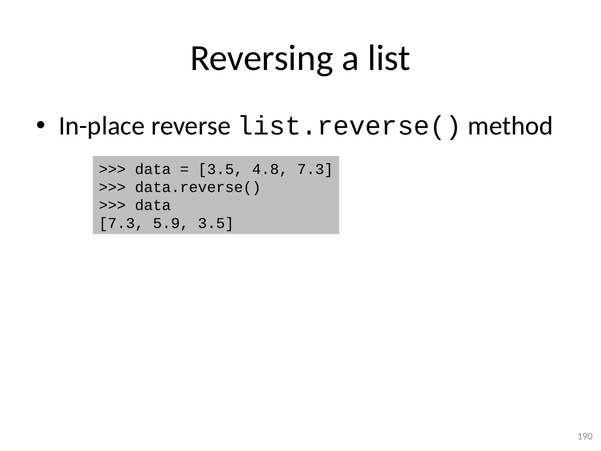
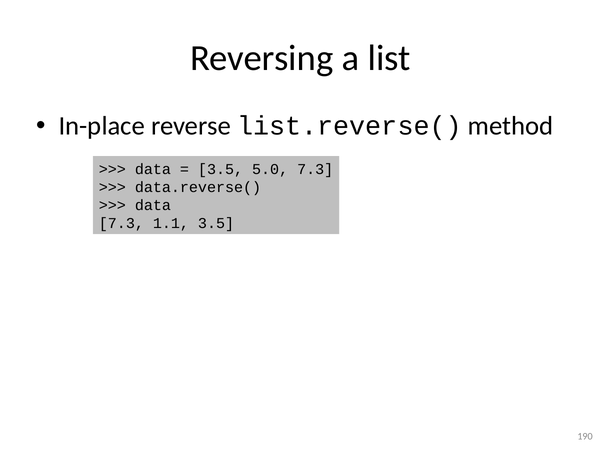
4.8: 4.8 -> 5.0 (270, 169)
5.9: 5.9 -> 1.1 (171, 223)
